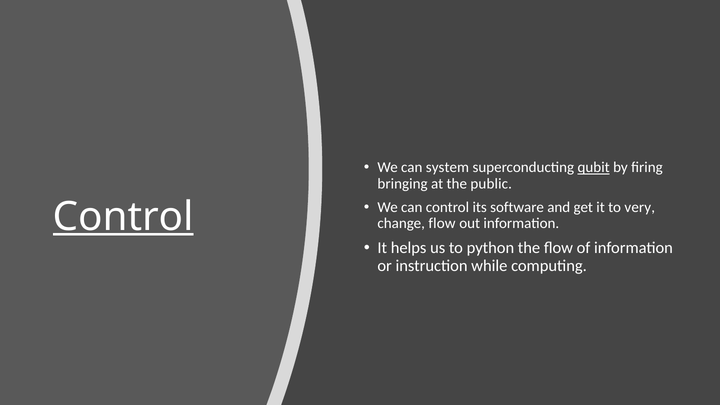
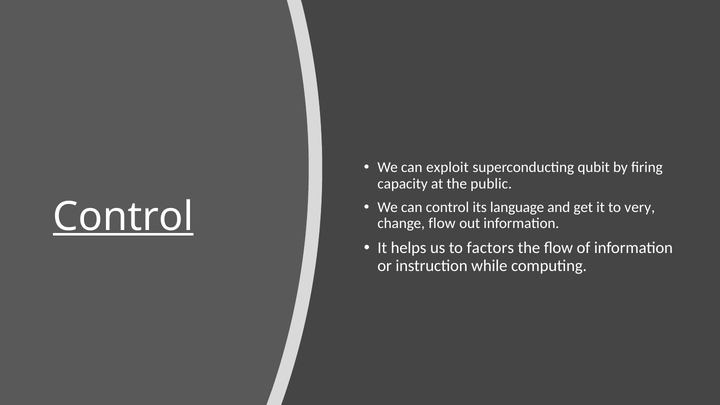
system: system -> exploit (447, 167)
qubit underline: present -> none (594, 167)
bringing: bringing -> capacity (403, 184)
software: software -> language (517, 207)
python: python -> factors (490, 248)
